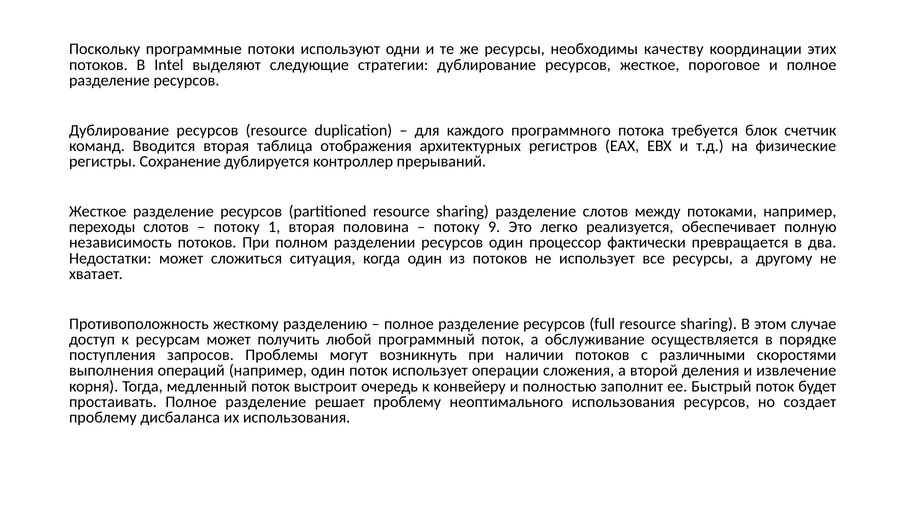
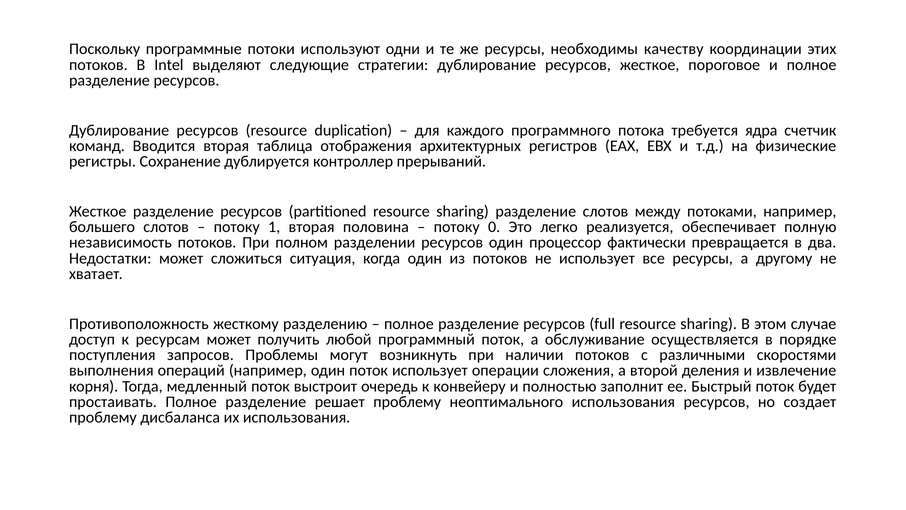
блок: блок -> ядра (761, 130)
переходы: переходы -> большего (102, 227)
9: 9 -> 0 (494, 227)
